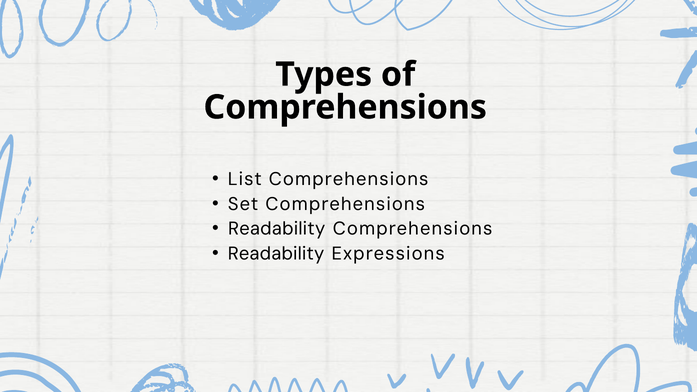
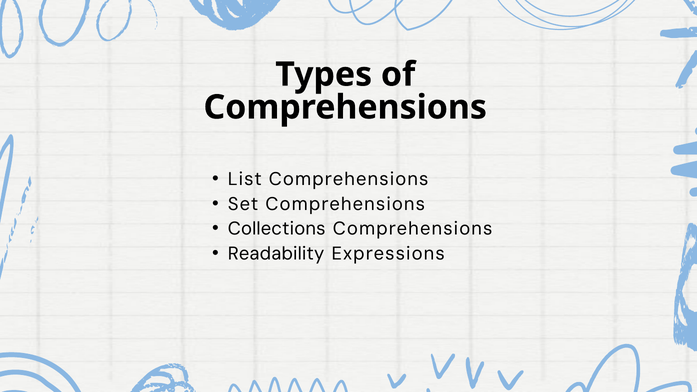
Readability: Readability -> Collections (277, 229)
